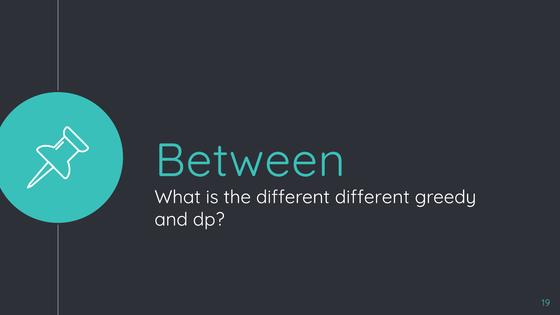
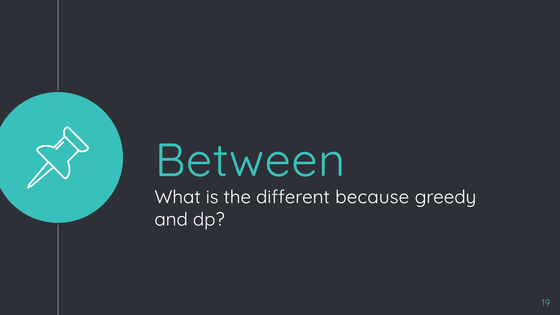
different different: different -> because (372, 197)
